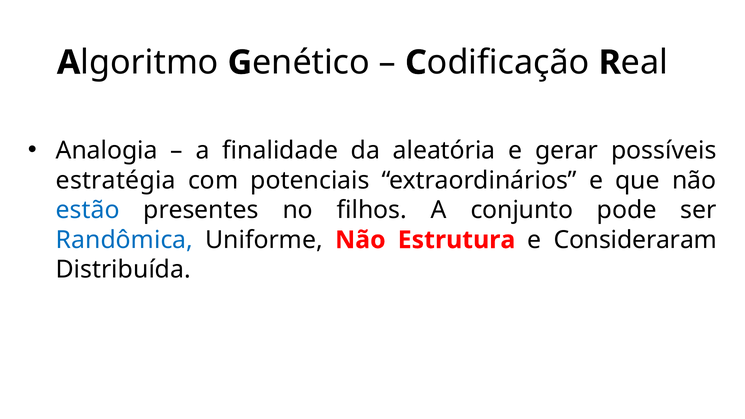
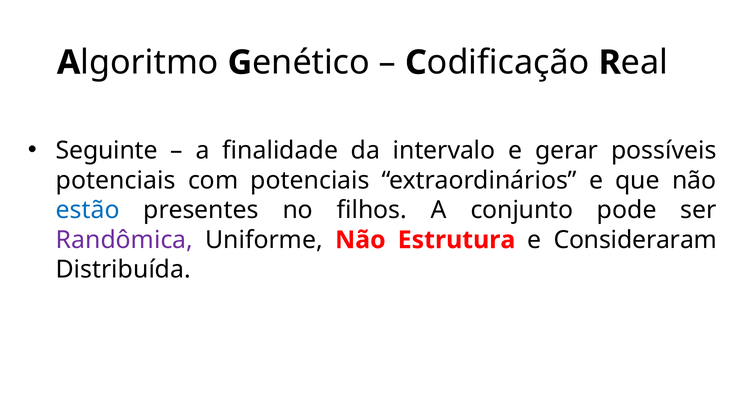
Analogia: Analogia -> Seguinte (107, 151)
aleatória: aleatória -> intervalo (444, 151)
estratégia: estratégia -> potenciais (116, 180)
Randômica colour: blue -> purple (124, 240)
